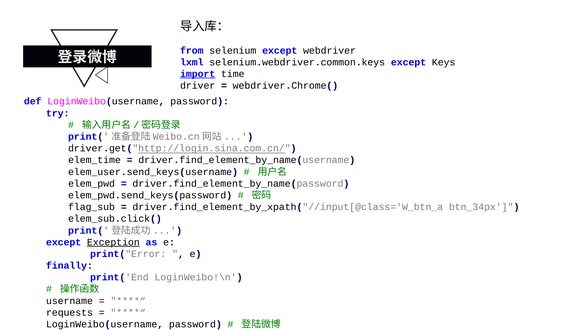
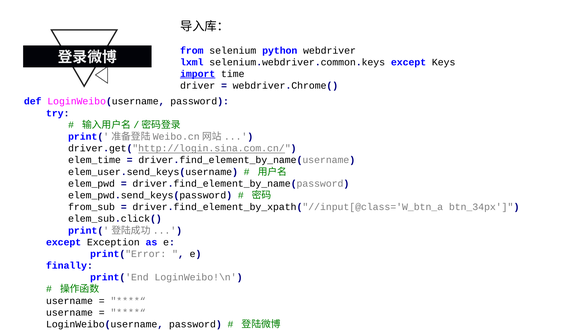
selenium except: except -> python (280, 51)
flag_sub: flag_sub -> from_sub (92, 207)
Exception underline: present -> none (113, 243)
requests: requests -> username (69, 313)
